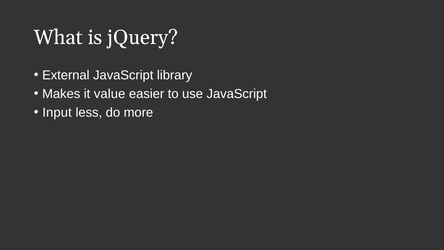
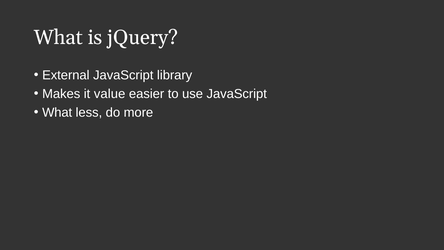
Input: Input -> What (57, 112)
